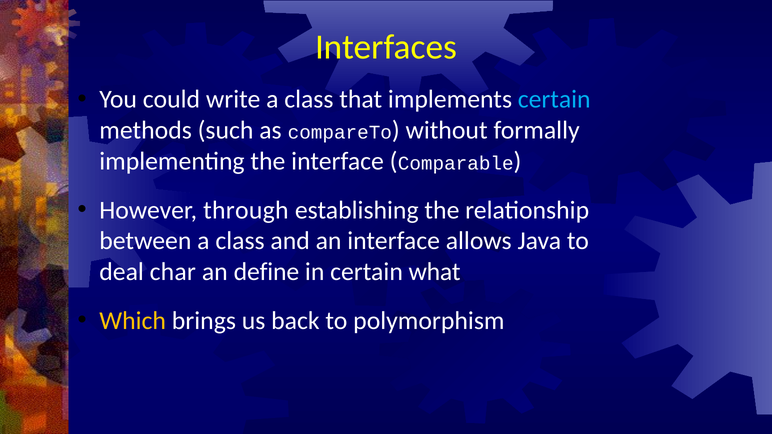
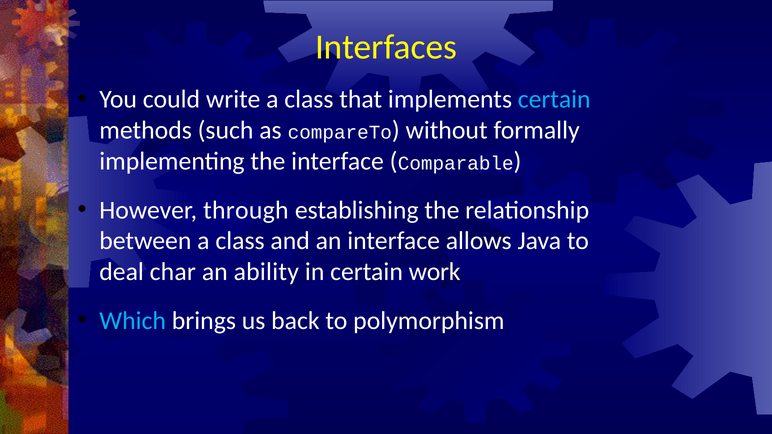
define: define -> ability (266, 272)
what: what -> work (435, 272)
Which colour: yellow -> light blue (133, 321)
